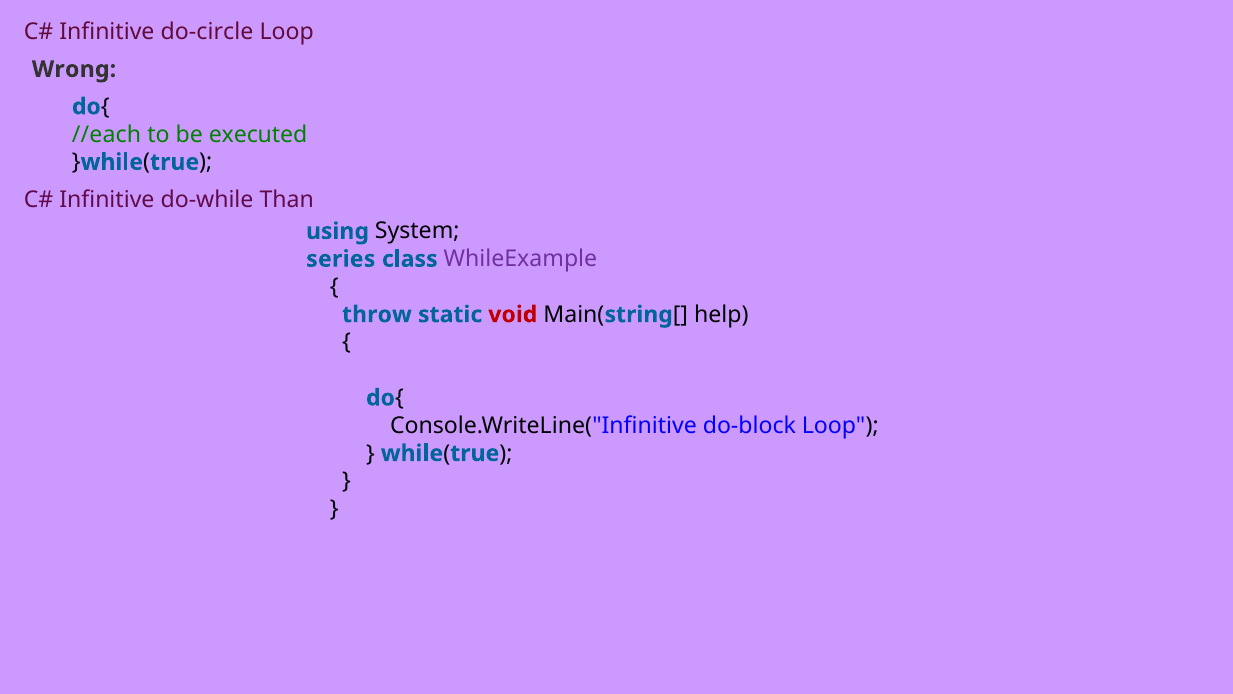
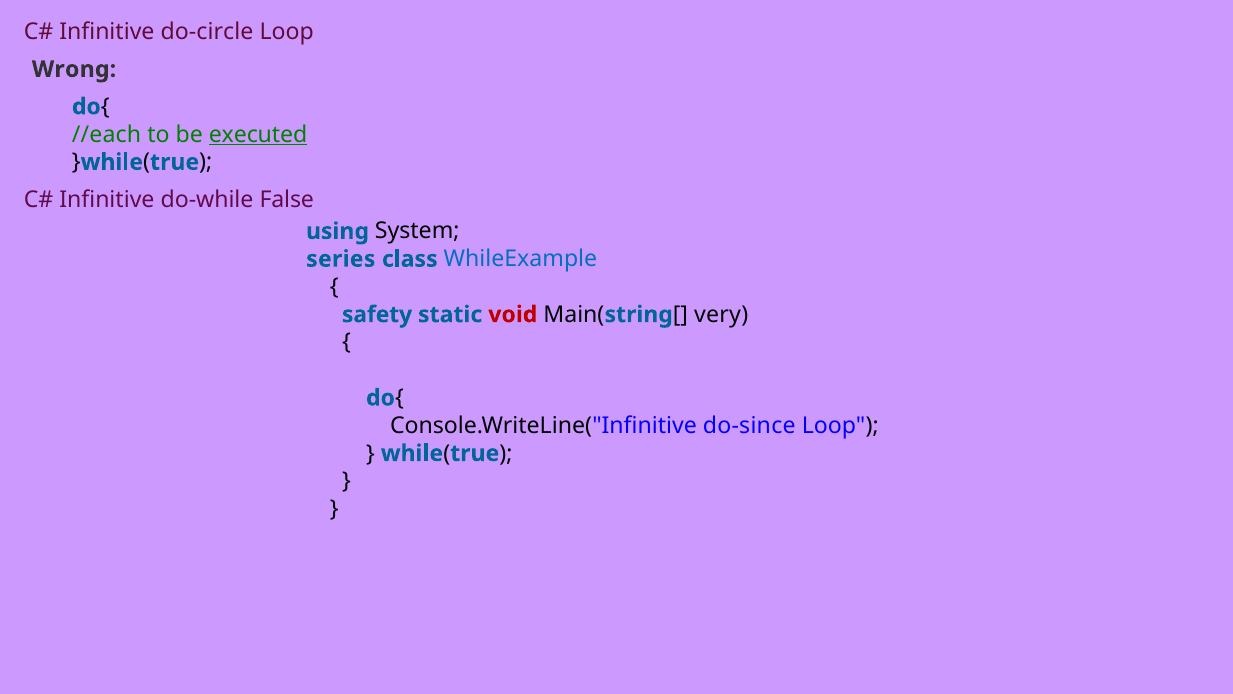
executed underline: none -> present (258, 134)
Than: Than -> False (287, 200)
WhileExample colour: purple -> blue (520, 259)
throw: throw -> safety (377, 314)
help: help -> very (721, 314)
do-block: do-block -> do-since (749, 425)
